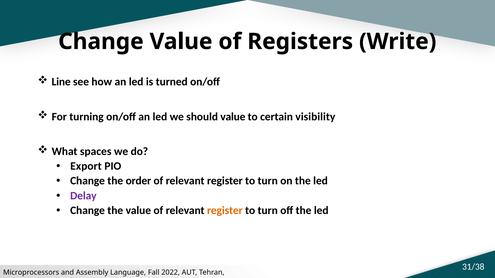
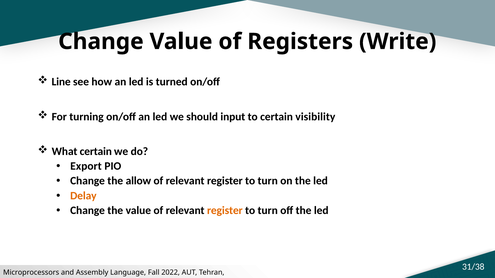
should value: value -> input (233, 117)
What spaces: spaces -> certain (96, 152)
order: order -> allow (138, 181)
Delay colour: purple -> orange (83, 196)
